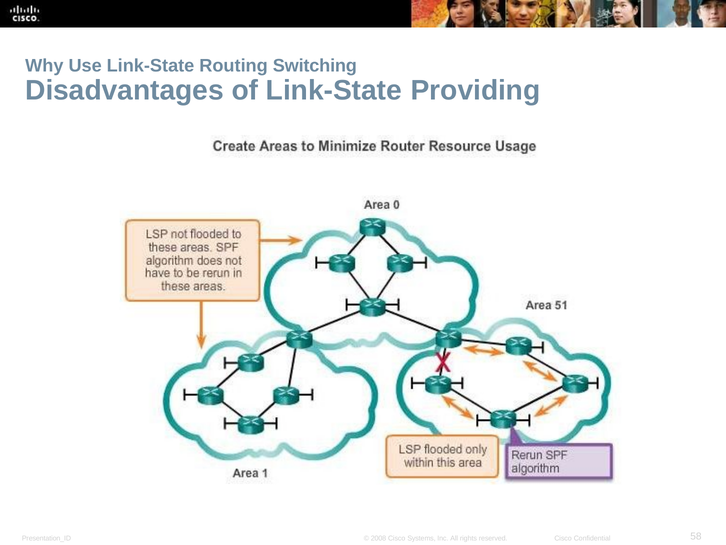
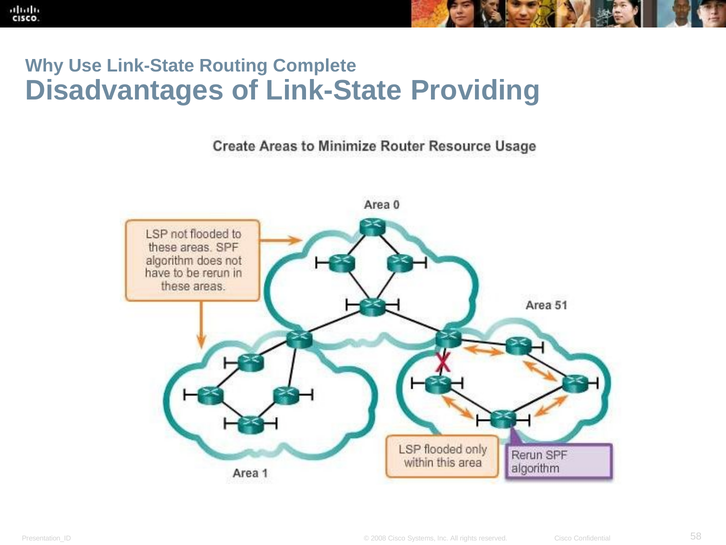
Switching: Switching -> Complete (315, 66)
